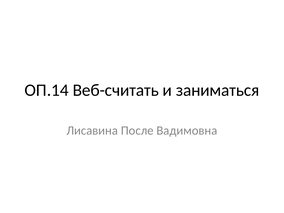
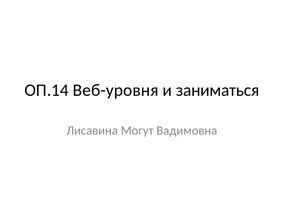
Веб-считать: Веб-считать -> Веб-уровня (116, 90)
После: После -> Могут (137, 131)
